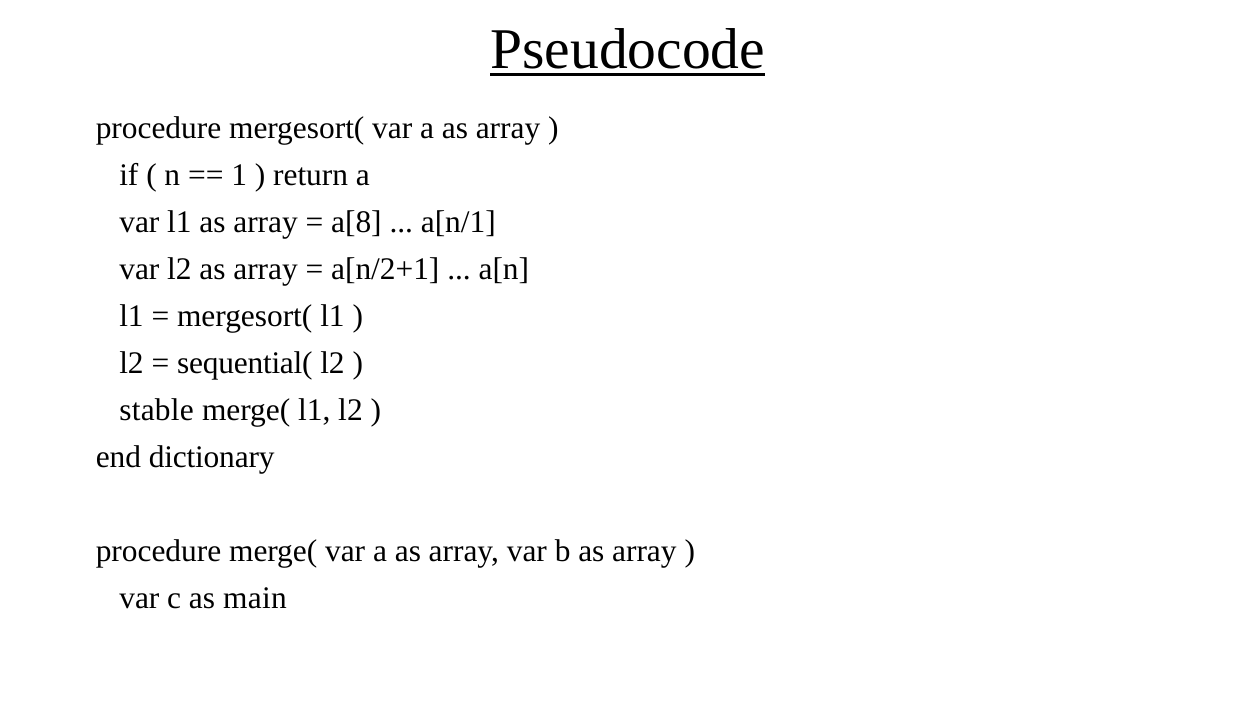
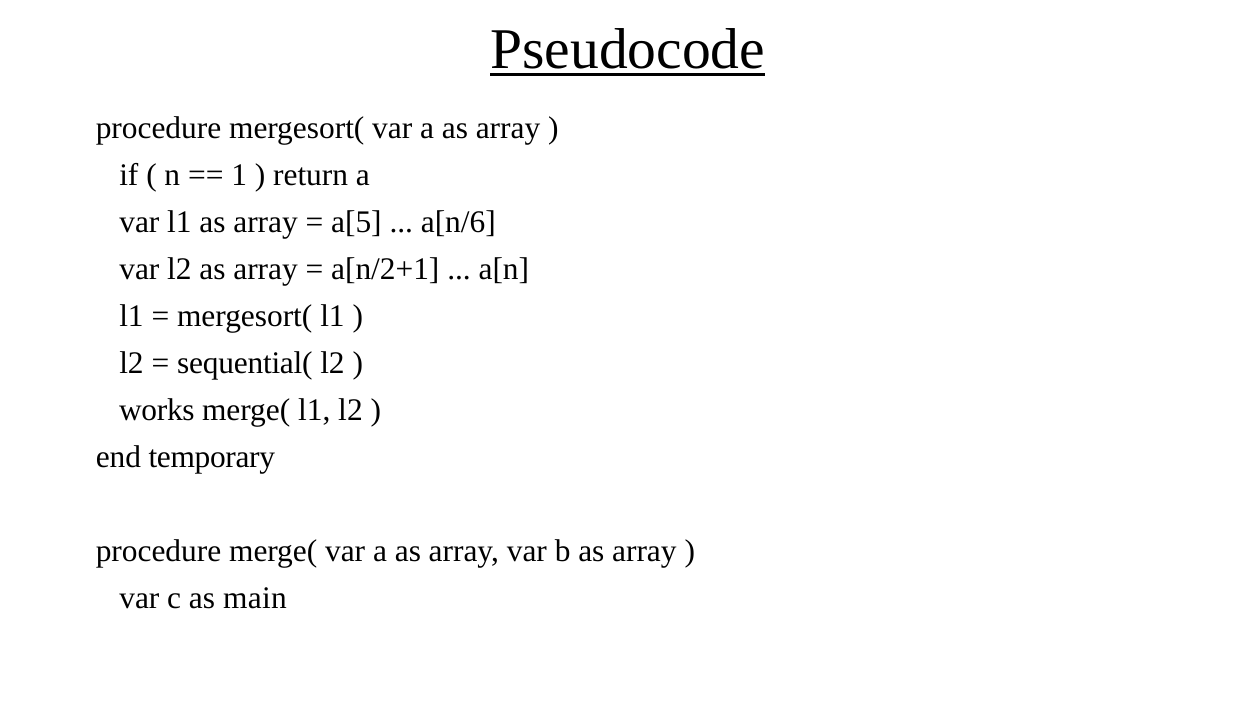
a[8: a[8 -> a[5 (356, 222)
a[n/1: a[n/1 -> a[n/6 (458, 222)
stable: stable -> works (157, 410)
dictionary: dictionary -> temporary (212, 457)
